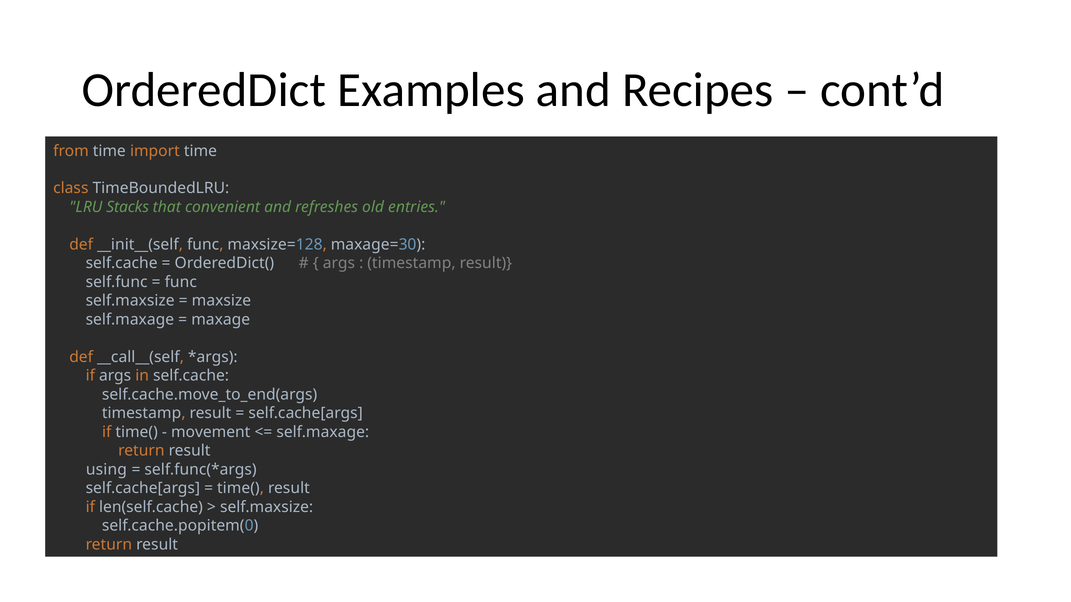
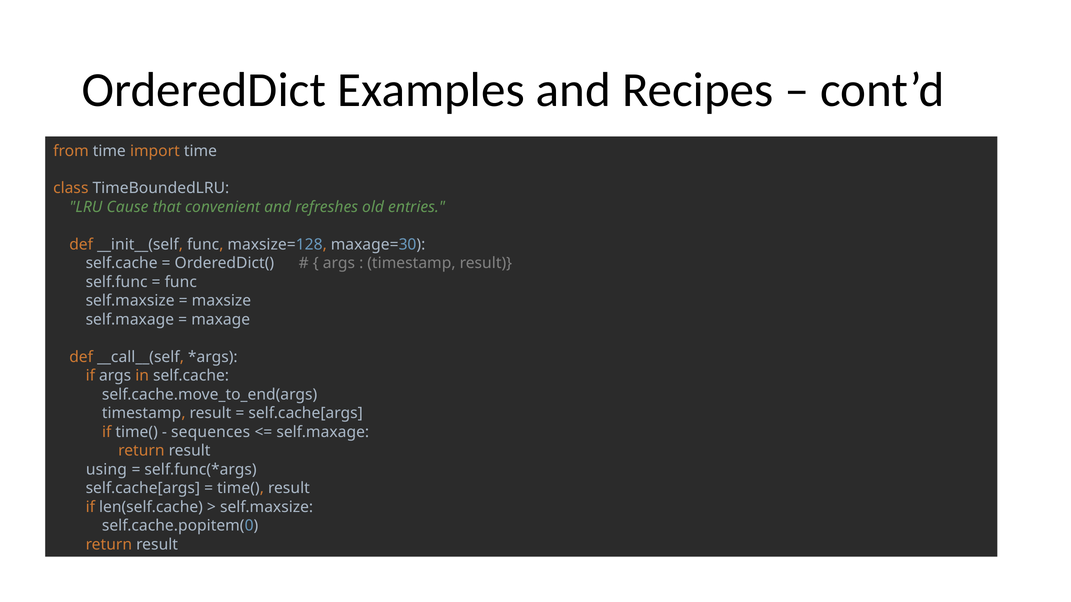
Stacks: Stacks -> Cause (128, 207)
movement: movement -> sequences (211, 432)
